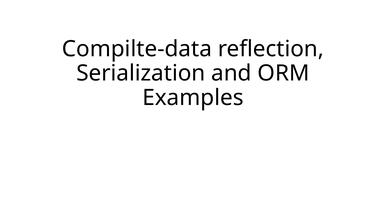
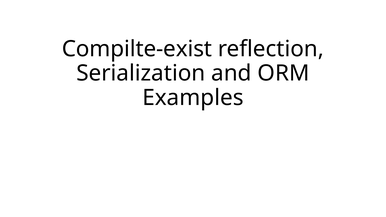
Compilte-data: Compilte-data -> Compilte-exist (137, 49)
